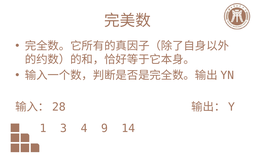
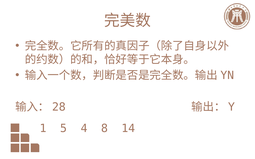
3: 3 -> 5 (64, 129)
9: 9 -> 8 (104, 129)
